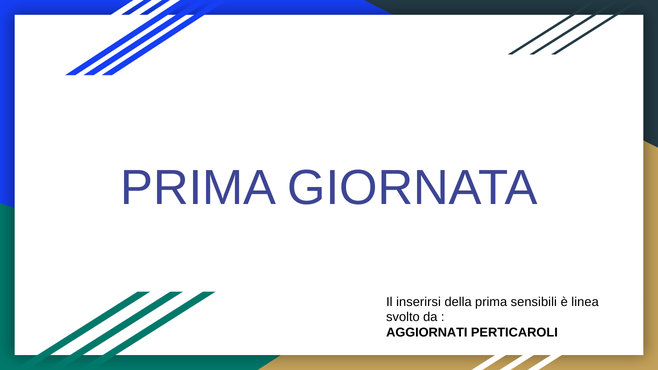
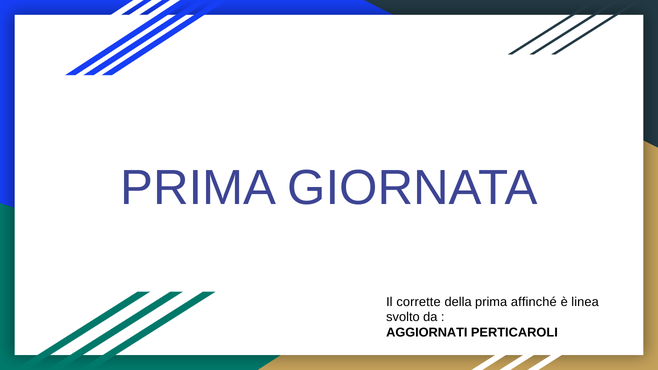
inserirsi: inserirsi -> corrette (419, 302)
sensibili: sensibili -> affinché (534, 302)
